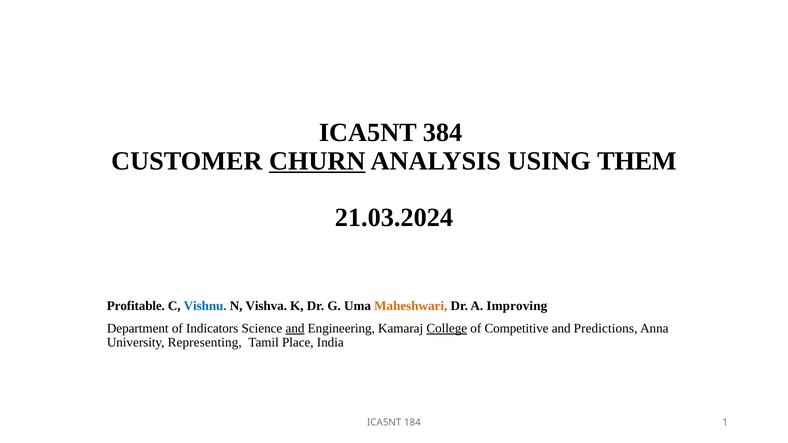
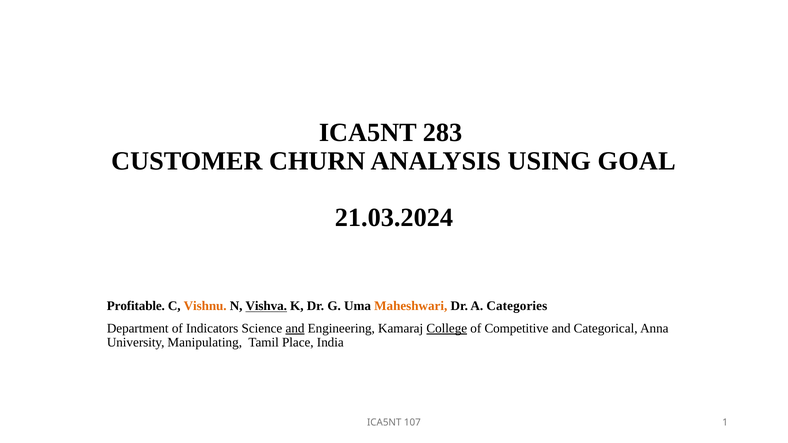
384: 384 -> 283 (443, 133)
CHURN underline: present -> none (317, 161)
THEM: THEM -> GOAL (637, 161)
Vishnu colour: blue -> orange (205, 306)
Vishva underline: none -> present (266, 306)
Improving: Improving -> Categories (517, 306)
Predictions: Predictions -> Categorical (606, 329)
Representing: Representing -> Manipulating (205, 343)
184: 184 -> 107 (412, 423)
